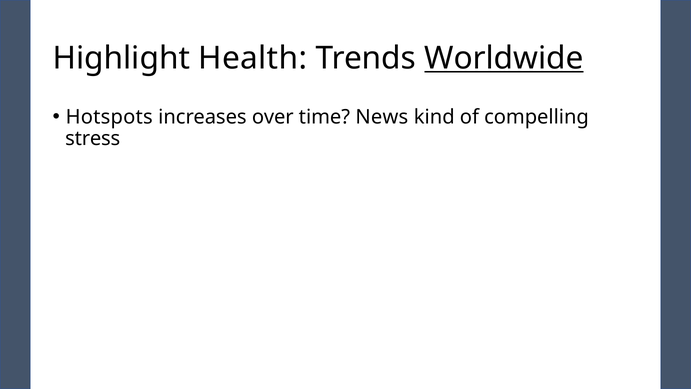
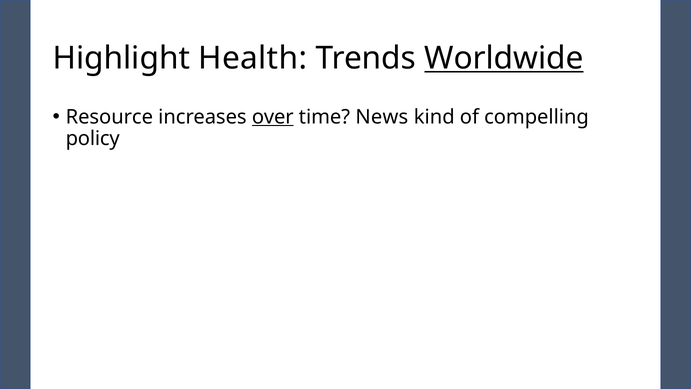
Hotspots: Hotspots -> Resource (109, 117)
over underline: none -> present (273, 117)
stress: stress -> policy (93, 139)
